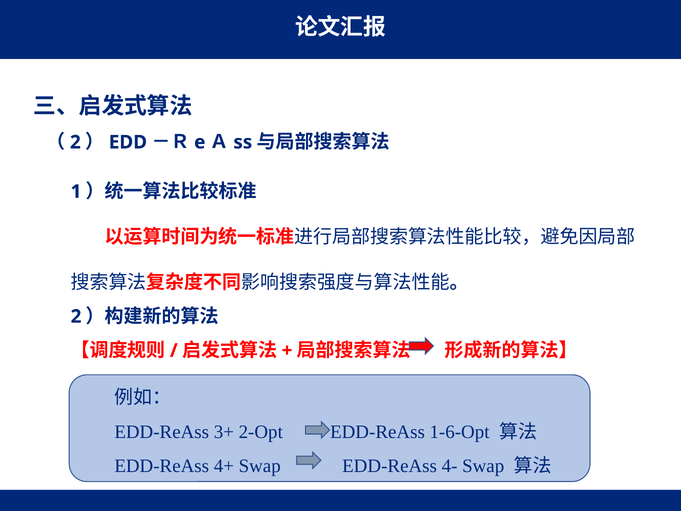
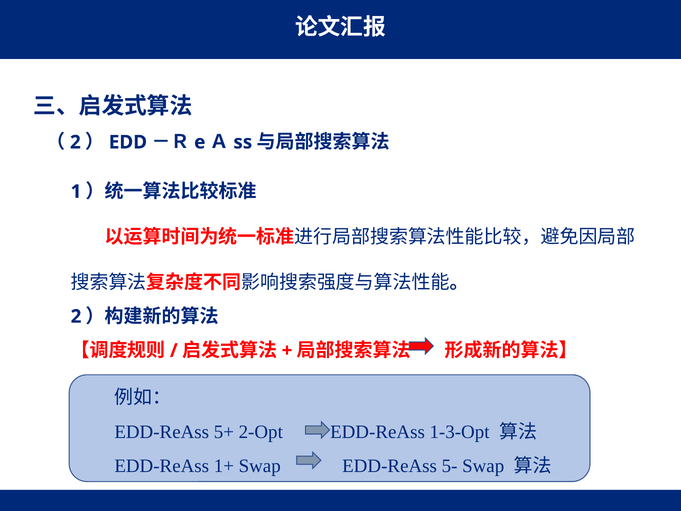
3+: 3+ -> 5+ (224, 432)
1-6-Opt: 1-6-Opt -> 1-3-Opt (460, 432)
4+: 4+ -> 1+ (224, 466)
4-: 4- -> 5- (450, 466)
